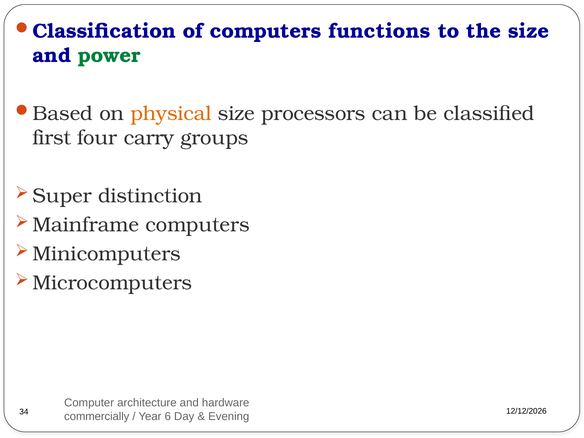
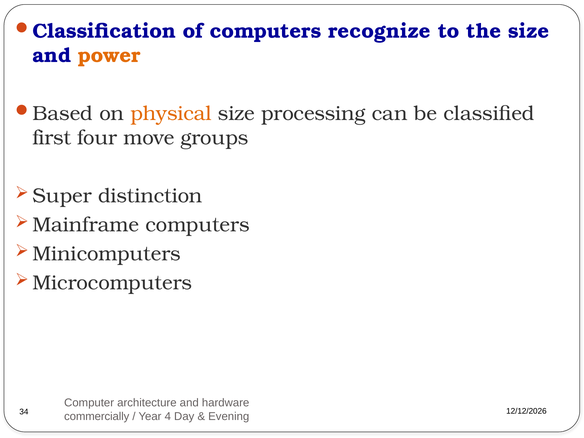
functions: functions -> recognize (379, 31)
power colour: green -> orange (109, 55)
processors: processors -> processing (313, 113)
carry: carry -> move (149, 138)
6: 6 -> 4 (168, 416)
